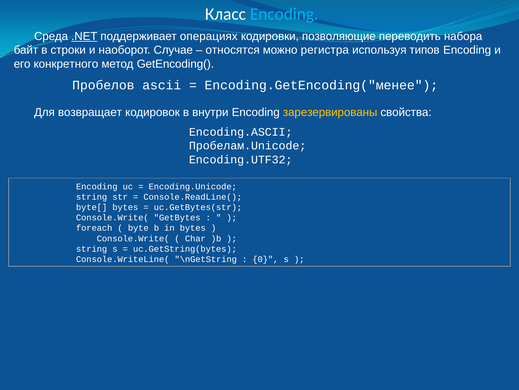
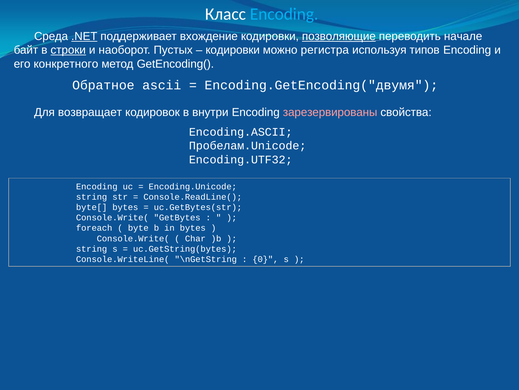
операциях: операциях -> вхождение (209, 36)
позволяющие underline: none -> present (339, 36)
набора: набора -> начале (463, 36)
строки underline: none -> present (68, 50)
Случае: Случае -> Пустых (173, 50)
относятся: относятся -> кодировки (233, 50)
Пробелов: Пробелов -> Обратное (103, 85)
Encoding.GetEncoding("менее: Encoding.GetEncoding("менее -> Encoding.GetEncoding("двумя (321, 85)
зарезервированы colour: yellow -> pink (330, 112)
